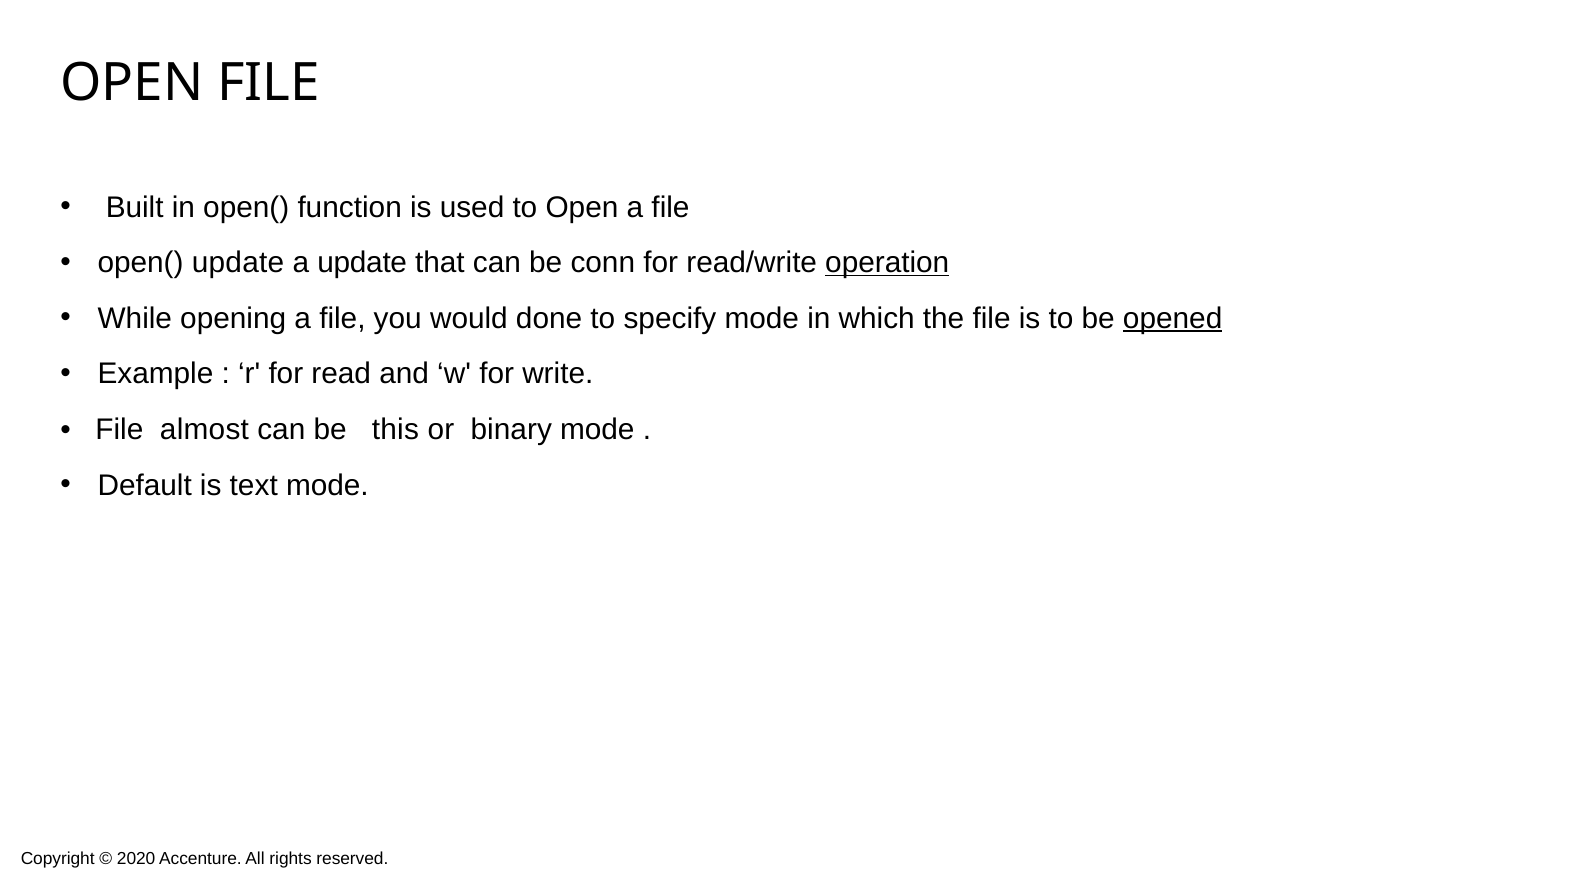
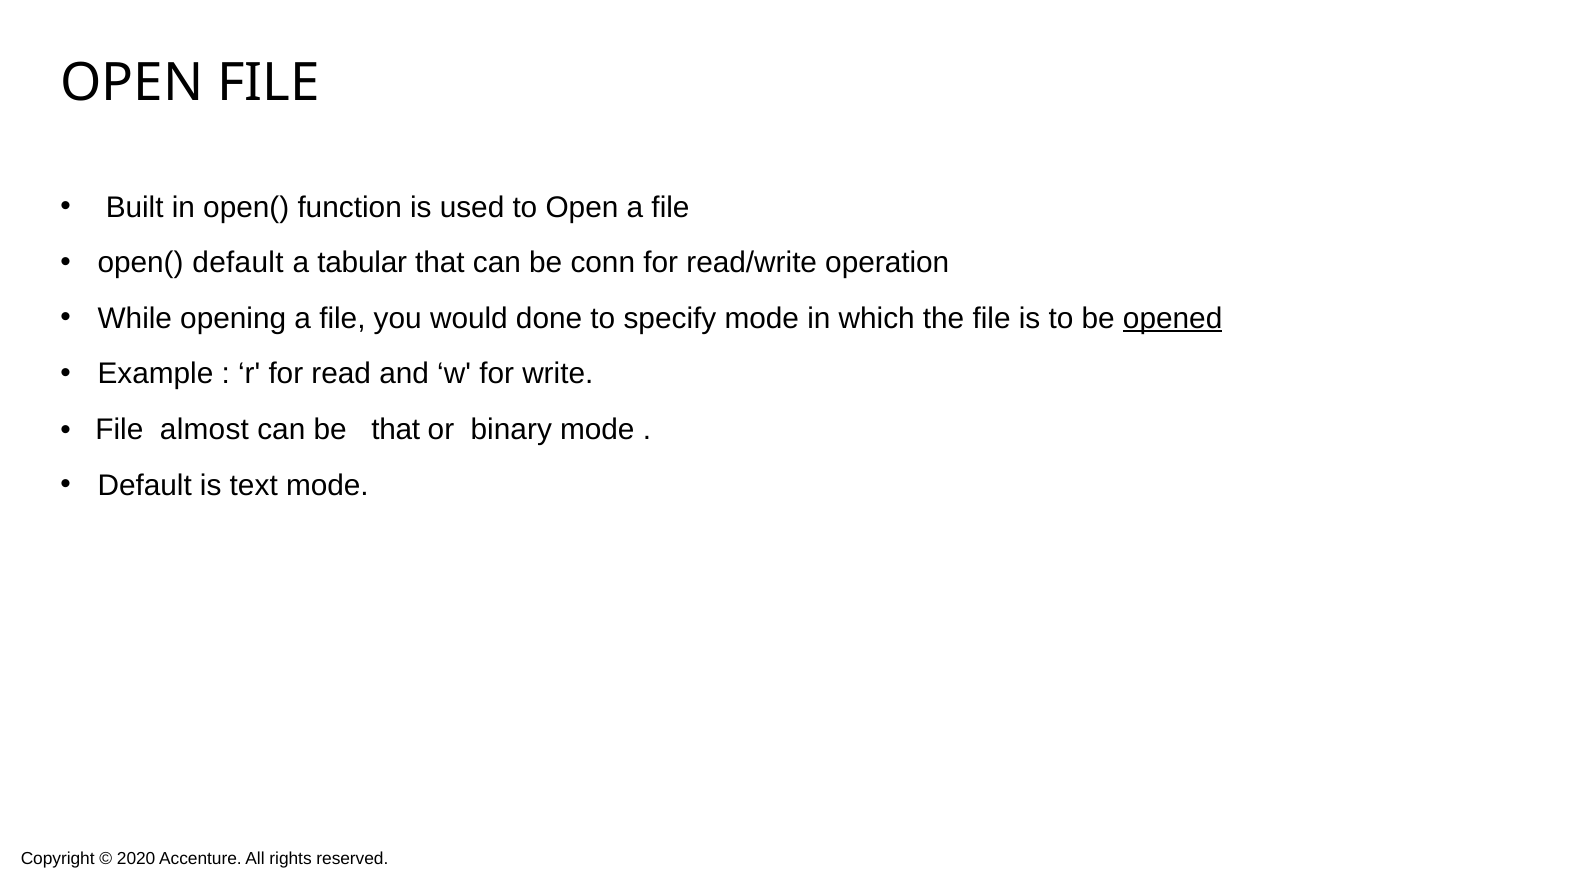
open( update: update -> default (238, 263)
a update: update -> tabular (362, 263)
operation underline: present -> none (887, 263)
be this: this -> that (396, 430)
